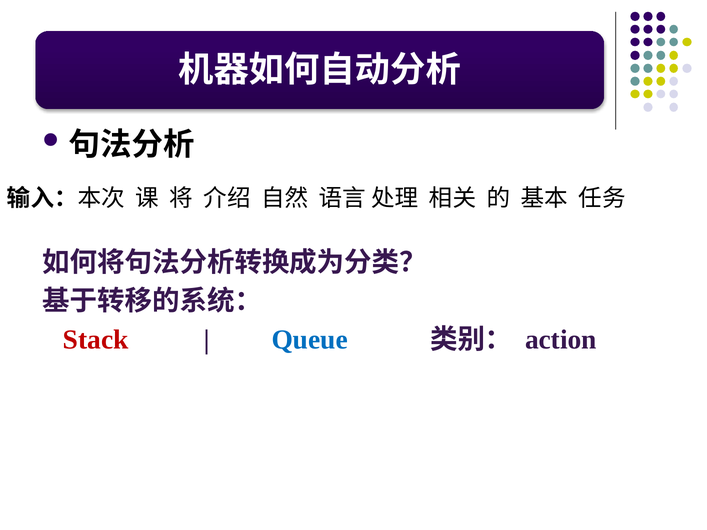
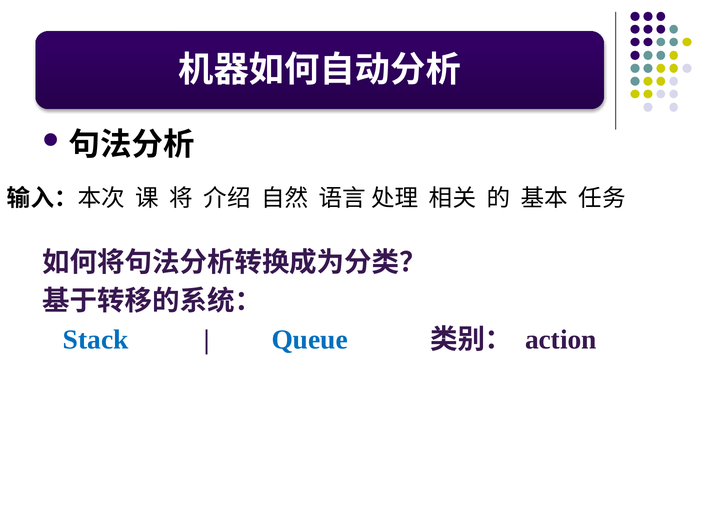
Stack colour: red -> blue (96, 340)
